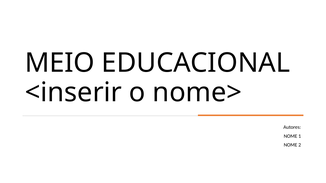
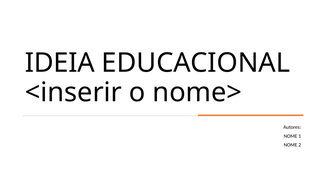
MEIO: MEIO -> IDEIA (60, 63)
